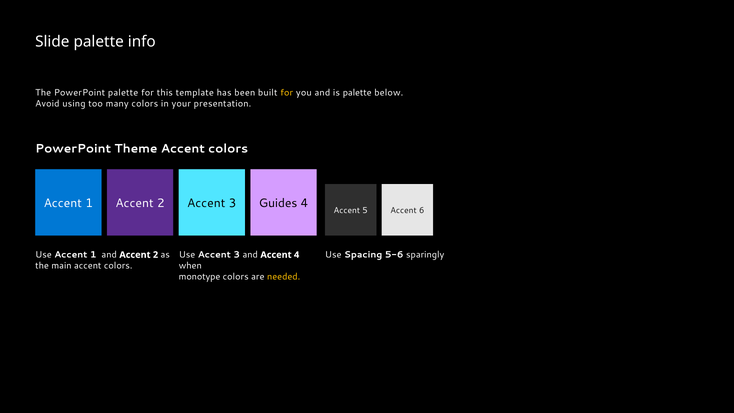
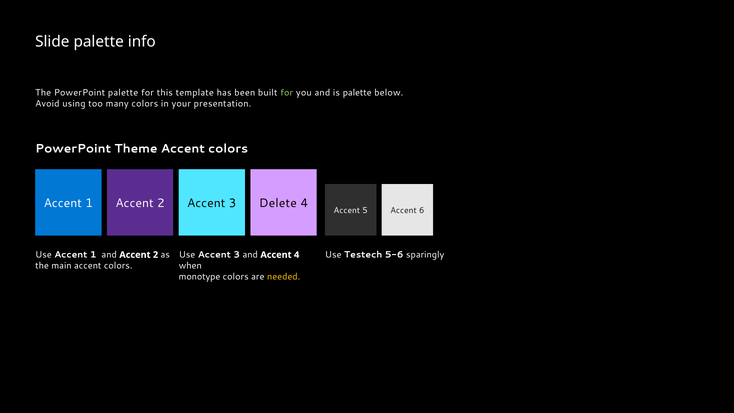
for colour: yellow -> light green (287, 93)
Guides: Guides -> Delete (278, 203)
Spacing: Spacing -> Testech (363, 255)
